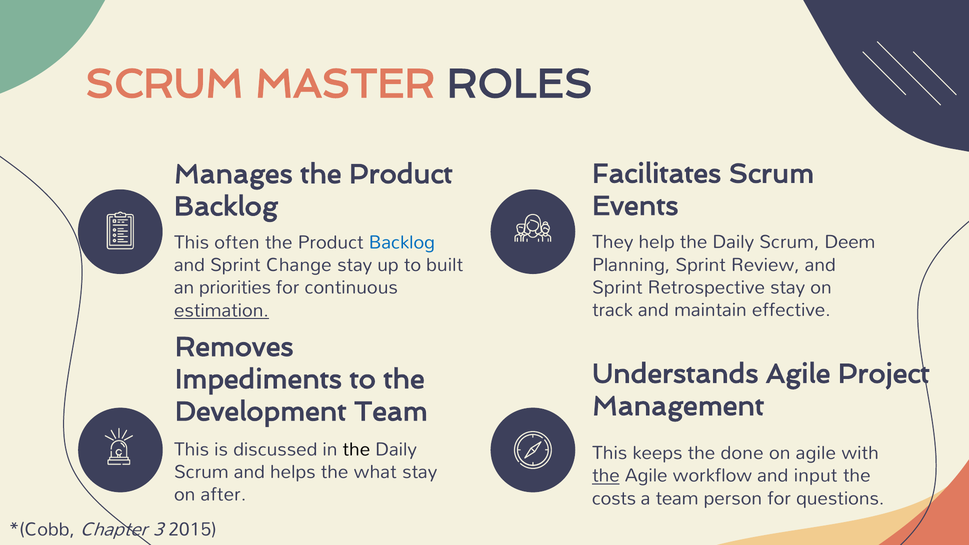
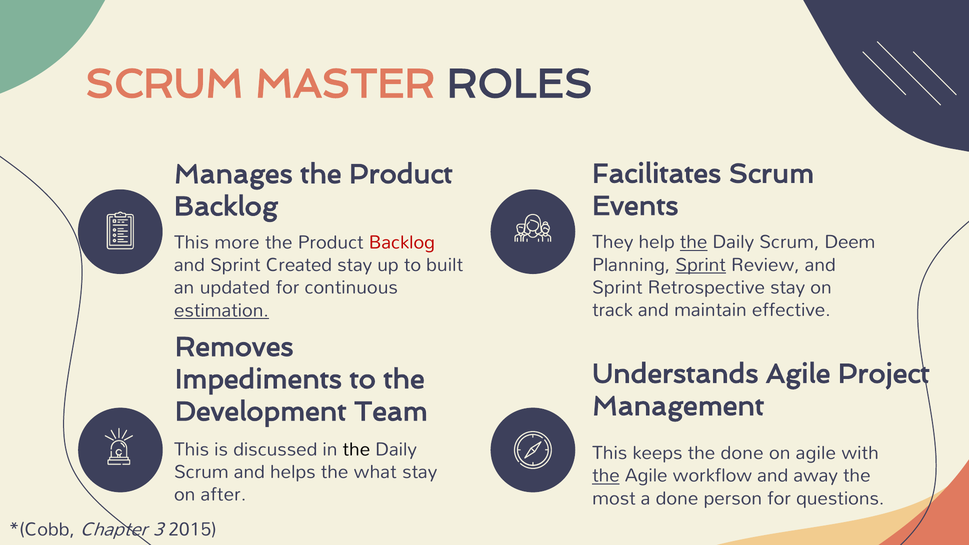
the underline: none -> present (694, 242)
often: often -> more (237, 242)
Backlog colour: blue -> red (402, 242)
Sprint underline: none -> present (701, 265)
Change: Change -> Created (299, 265)
priorities: priorities -> updated (235, 288)
input: input -> away (816, 476)
costs: costs -> most (614, 498)
a team: team -> done (677, 498)
